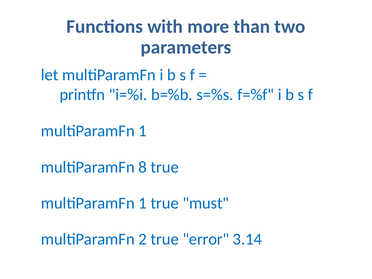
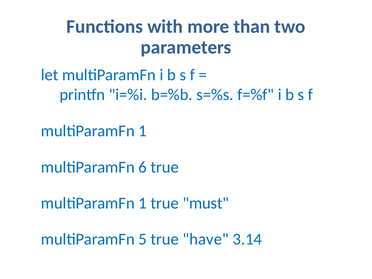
8: 8 -> 6 (143, 167)
2: 2 -> 5 (143, 239)
error: error -> have (206, 239)
